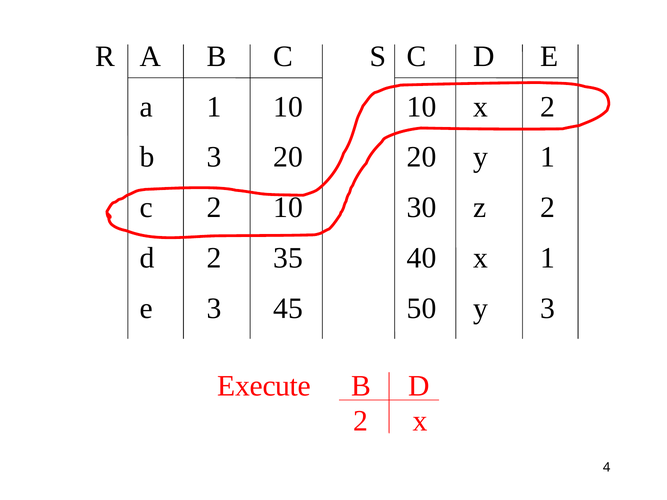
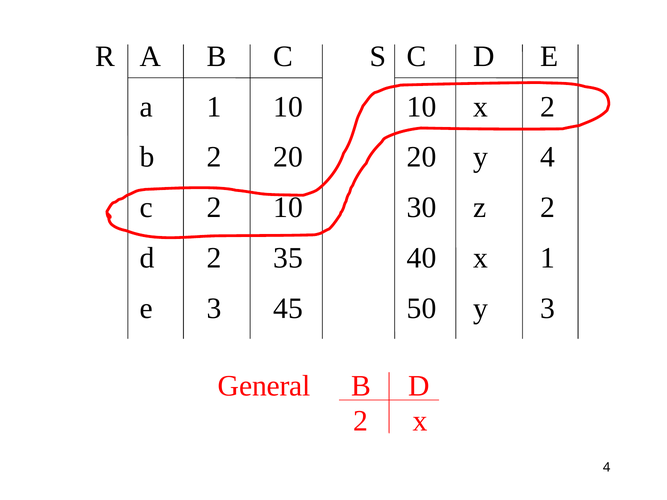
b 3: 3 -> 2 (214, 157)
y 1: 1 -> 4 (548, 157)
Execute: Execute -> General (264, 386)
